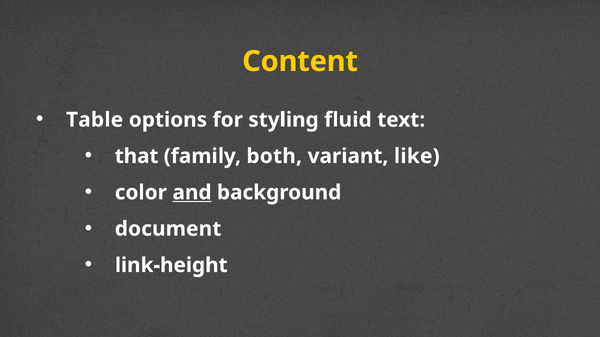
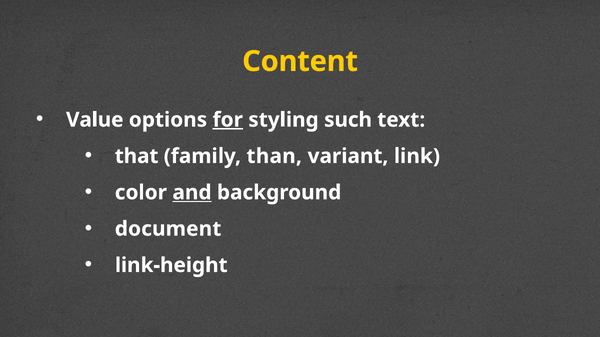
Table: Table -> Value (95, 120)
for underline: none -> present (228, 120)
fluid: fluid -> such (348, 120)
both: both -> than (274, 156)
like: like -> link (417, 156)
